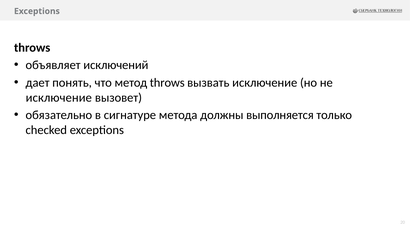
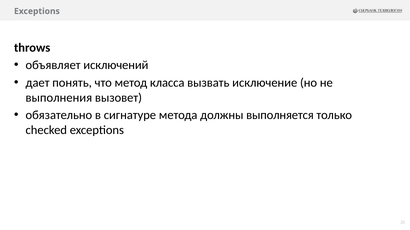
метод throws: throws -> класса (167, 83)
исключение: исключение -> выполнения (59, 98)
